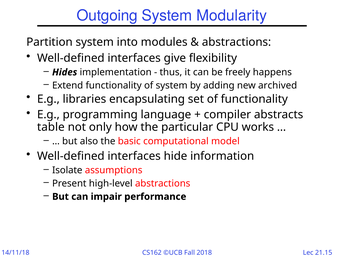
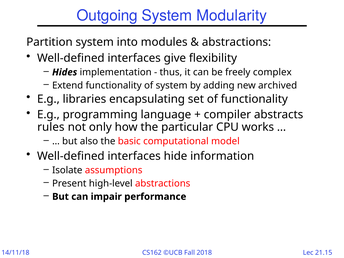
happens: happens -> complex (272, 72)
table: table -> rules (51, 127)
